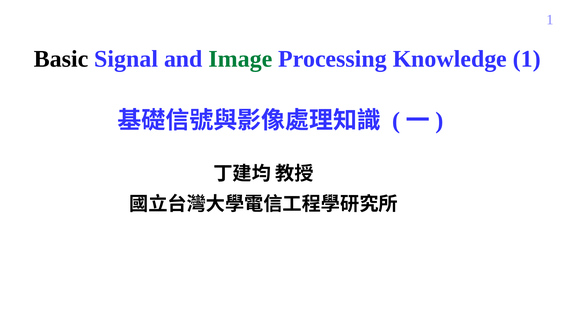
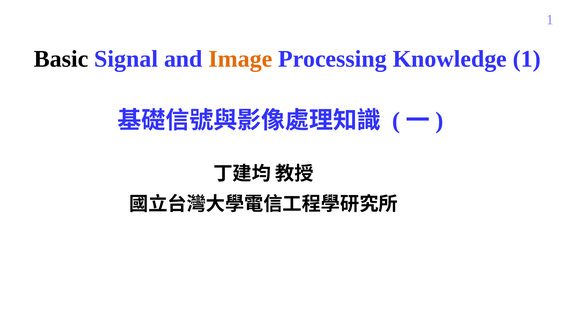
Image colour: green -> orange (240, 59)
